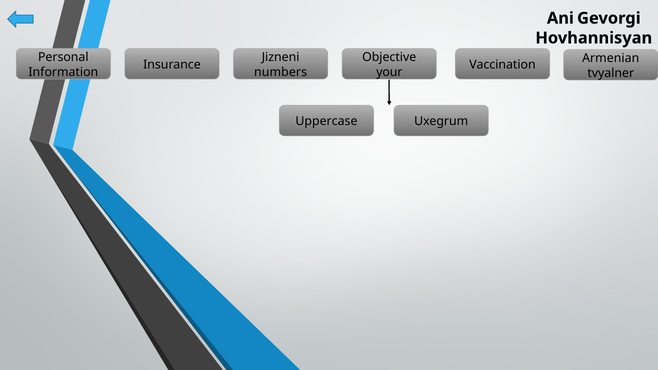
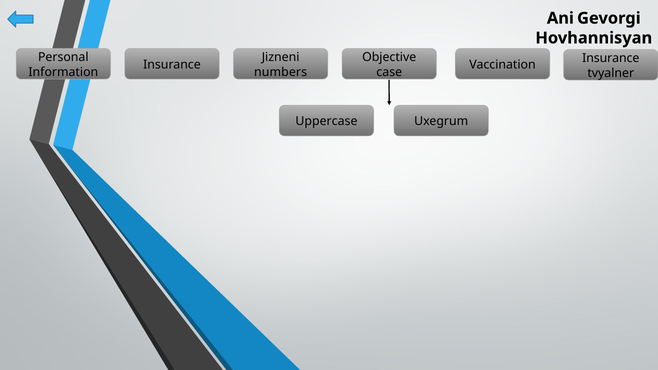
Armenian: Armenian -> Insurance (611, 58)
your: your -> case (389, 72)
